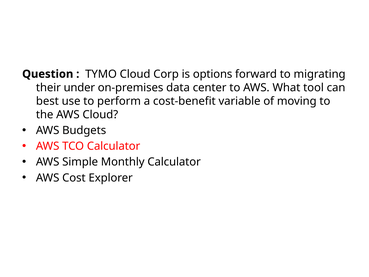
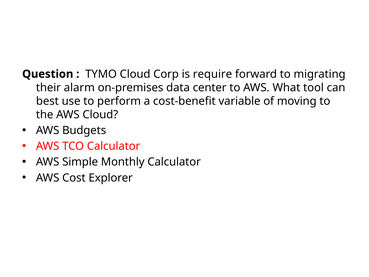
options: options -> require (213, 74)
under: under -> alarm (79, 87)
